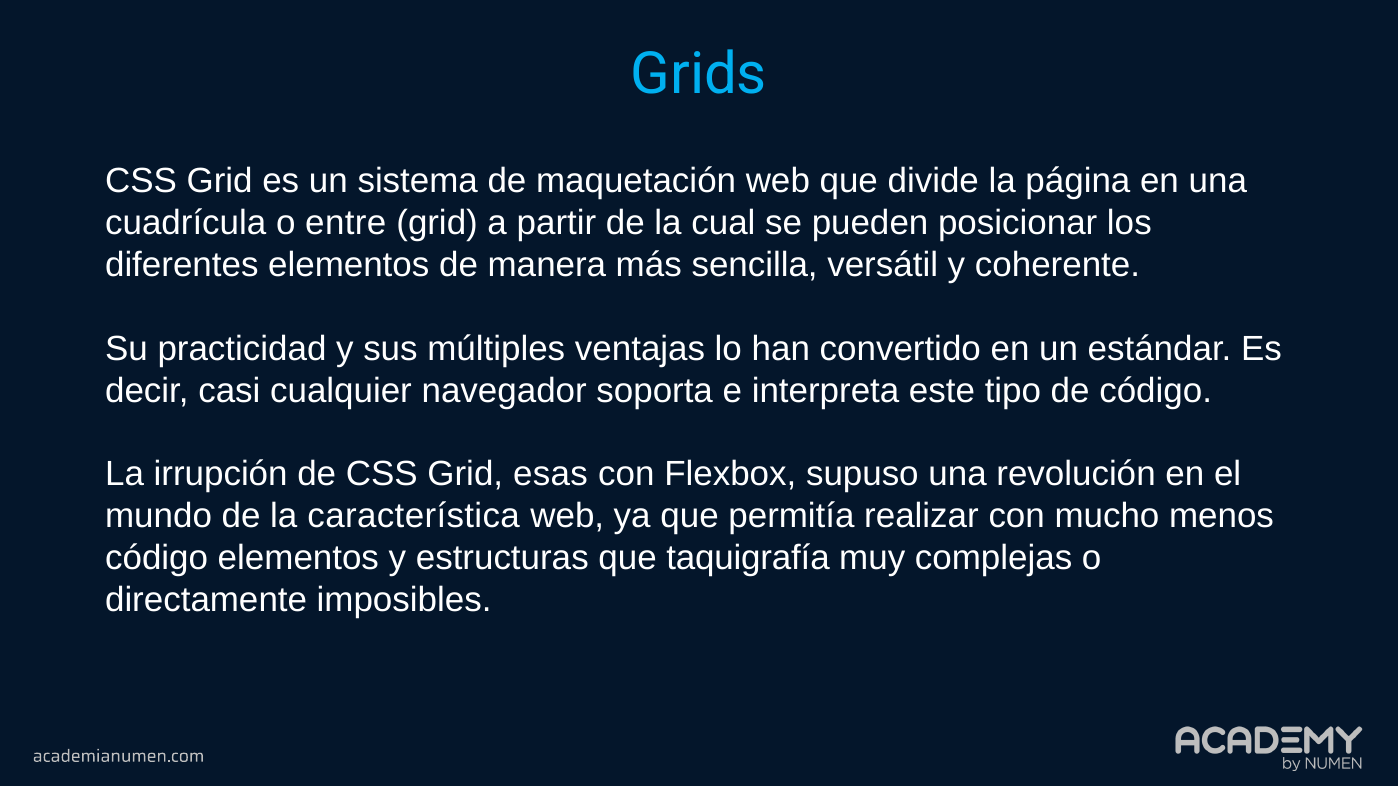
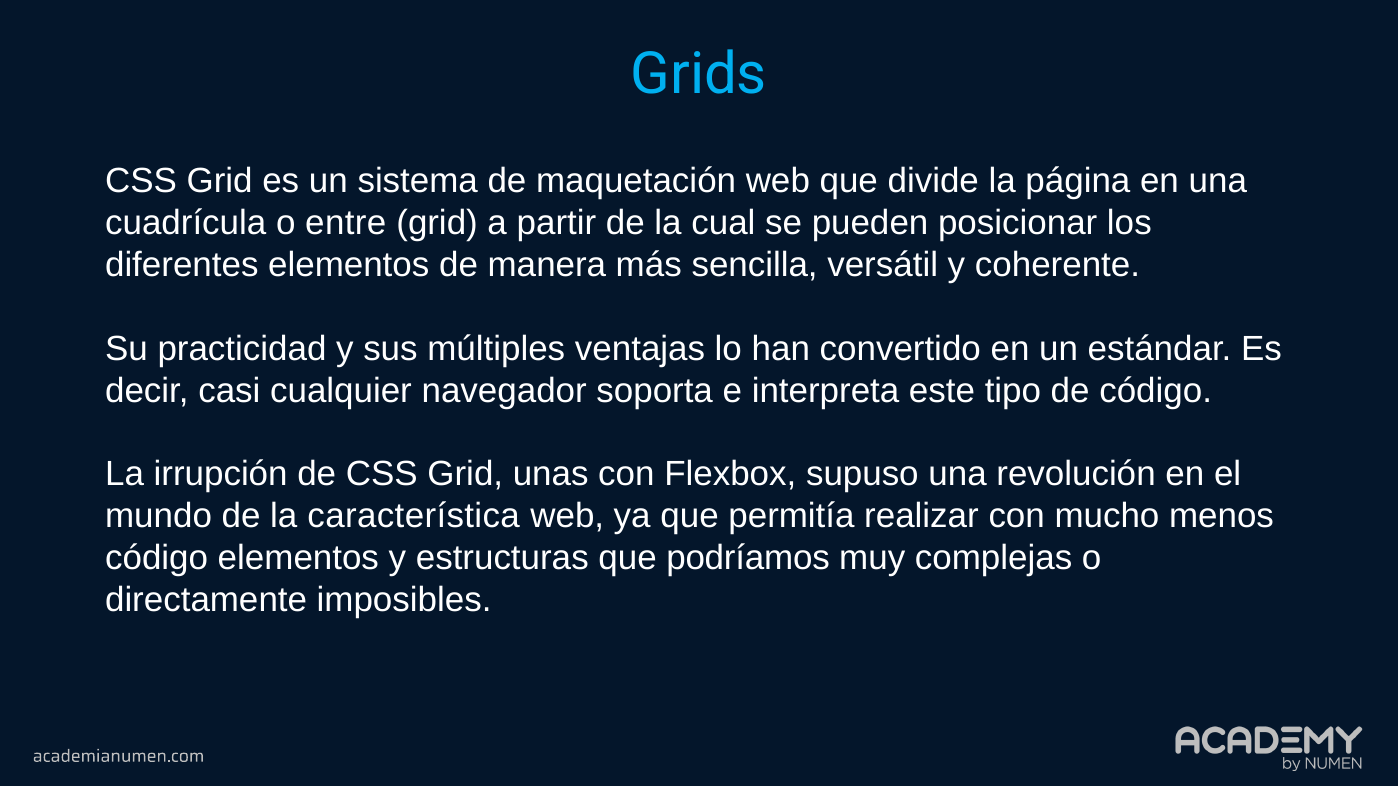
esas: esas -> unas (551, 475)
taquigrafía: taquigrafía -> podríamos (748, 558)
